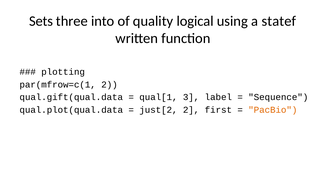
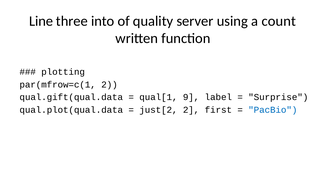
Sets: Sets -> Line (41, 21)
logical: logical -> server (195, 21)
statef: statef -> count (279, 21)
3: 3 -> 9 (191, 97)
Sequence: Sequence -> Surprise (278, 97)
PacBio colour: orange -> blue (273, 110)
